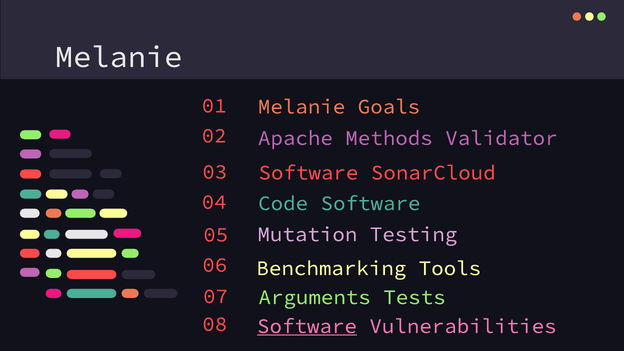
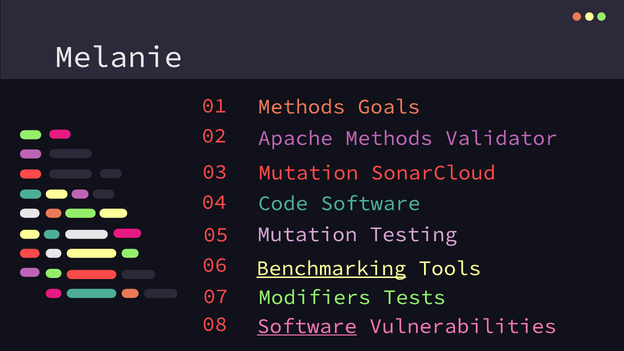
Melanie: Melanie -> Methods (302, 107)
Software: Software -> Mutation (308, 173)
Benchmarking underline: none -> present (331, 268)
Arguments: Arguments -> Modifiers (315, 297)
